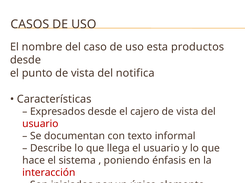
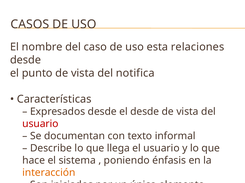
productos: productos -> relaciones (198, 47)
el cajero: cajero -> desde (145, 112)
interacción colour: red -> orange (49, 173)
